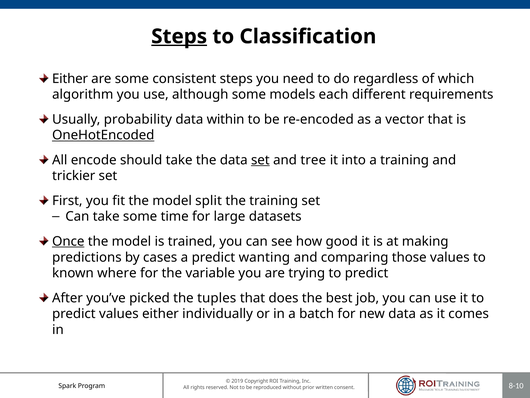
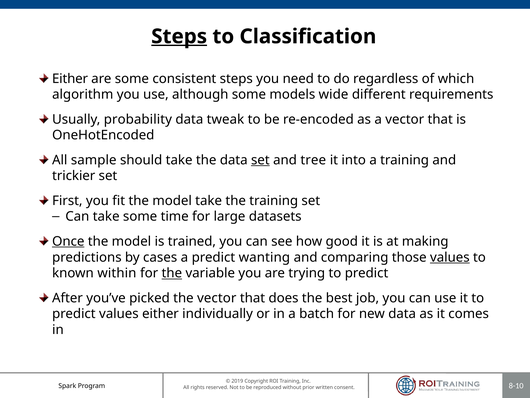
each: each -> wide (334, 94)
within: within -> tweak (225, 119)
OneHotEncoded underline: present -> none (103, 135)
encode: encode -> sample (94, 160)
model split: split -> take (209, 200)
values underline: none -> present (450, 257)
where: where -> within (117, 273)
the underline: none -> present (172, 273)
the tuples: tuples -> vector (217, 298)
